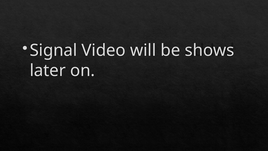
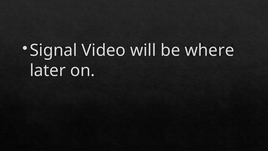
shows: shows -> where (209, 50)
